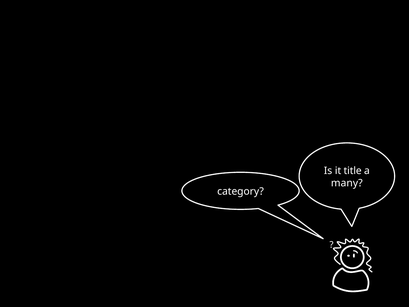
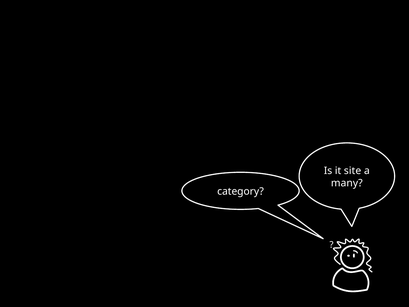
title: title -> site (353, 171)
